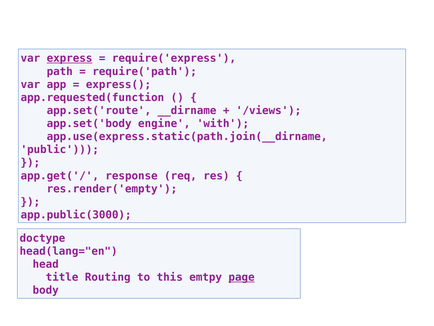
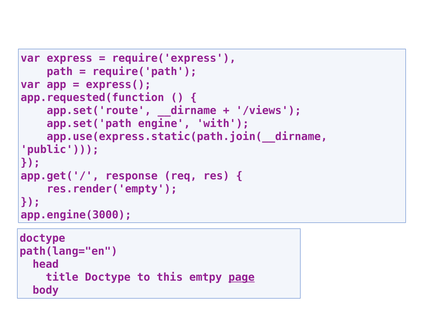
express underline: present -> none (70, 58)
app.set('body: app.set('body -> app.set('path (89, 123)
app.public(3000: app.public(3000 -> app.engine(3000 (76, 215)
head(lang="en: head(lang="en -> path(lang="en (69, 251)
title Routing: Routing -> Doctype (108, 277)
